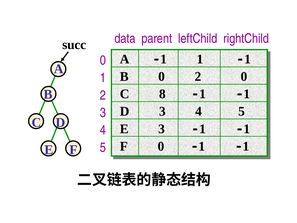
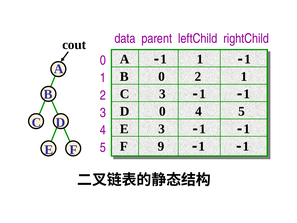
succ: succ -> cout (74, 45)
2 0: 0 -> 1 (244, 76)
C 8: 8 -> 3 (162, 94)
D 3: 3 -> 0 (162, 111)
F 0: 0 -> 9 (161, 146)
